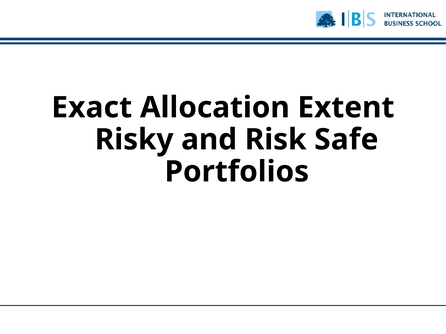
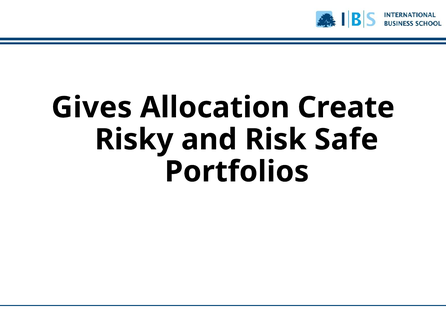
Exact: Exact -> Gives (92, 108)
Extent: Extent -> Create (346, 108)
